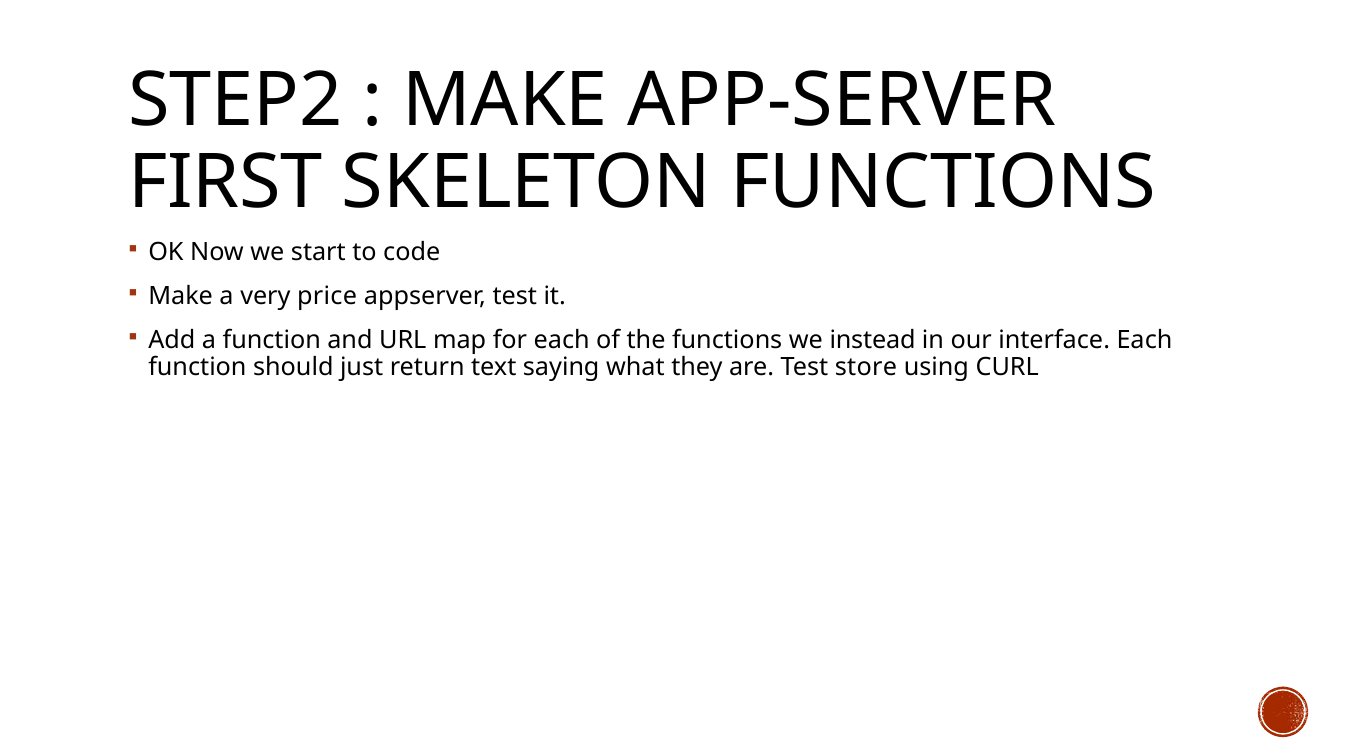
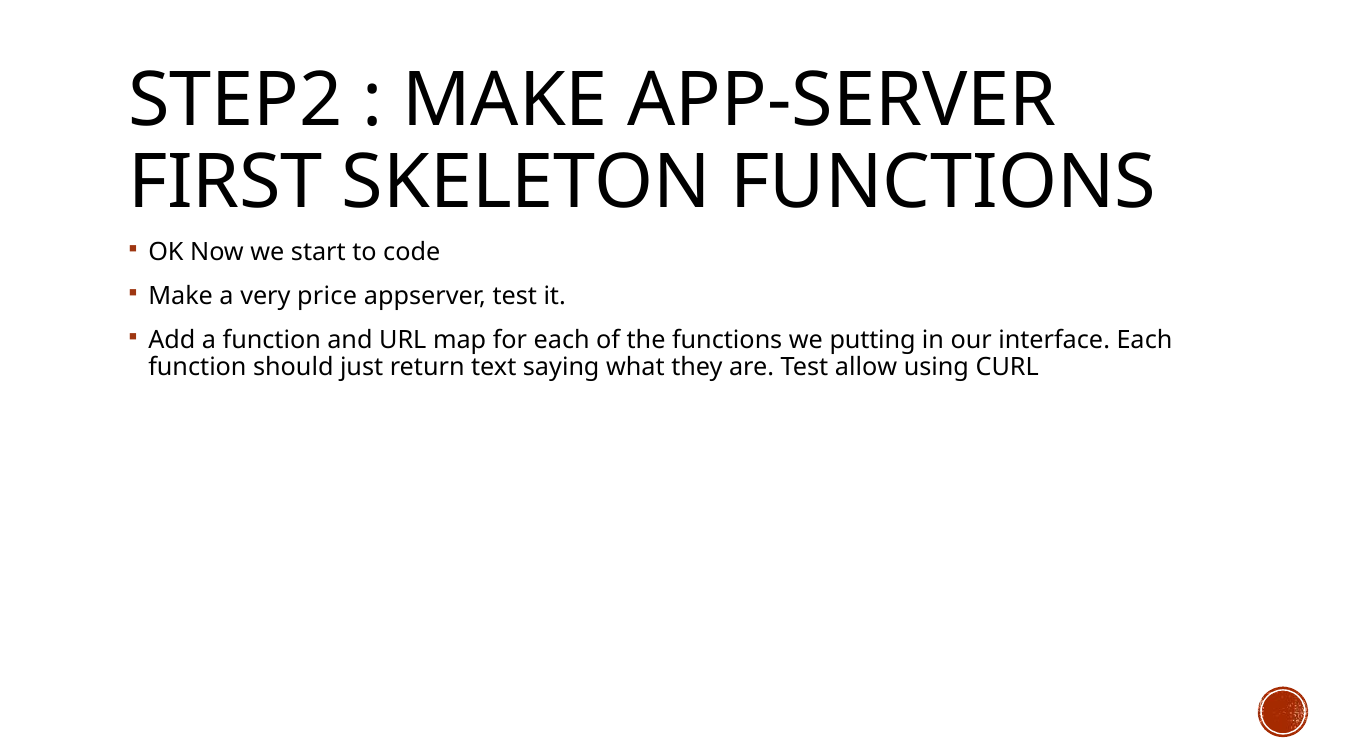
instead: instead -> putting (873, 341)
store: store -> allow (866, 368)
